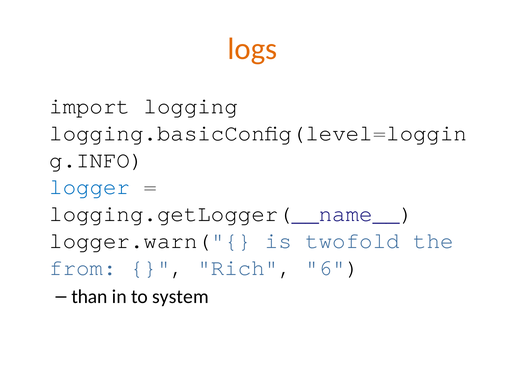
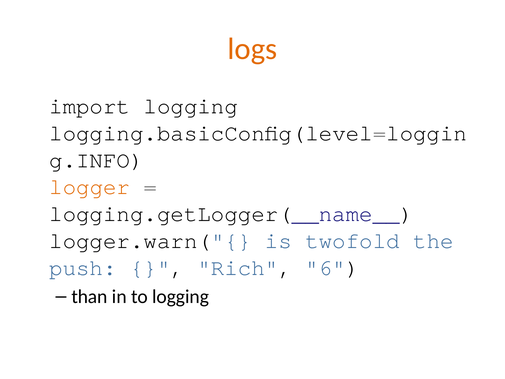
logger colour: blue -> orange (90, 187)
from: from -> push (83, 268)
to system: system -> logging (181, 297)
